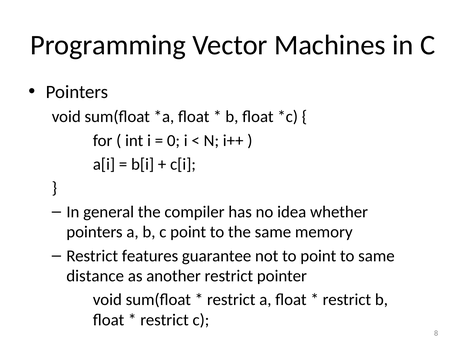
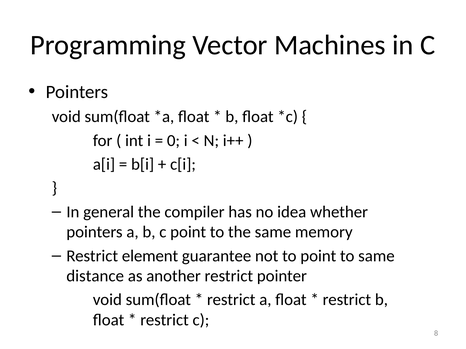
features: features -> element (150, 256)
